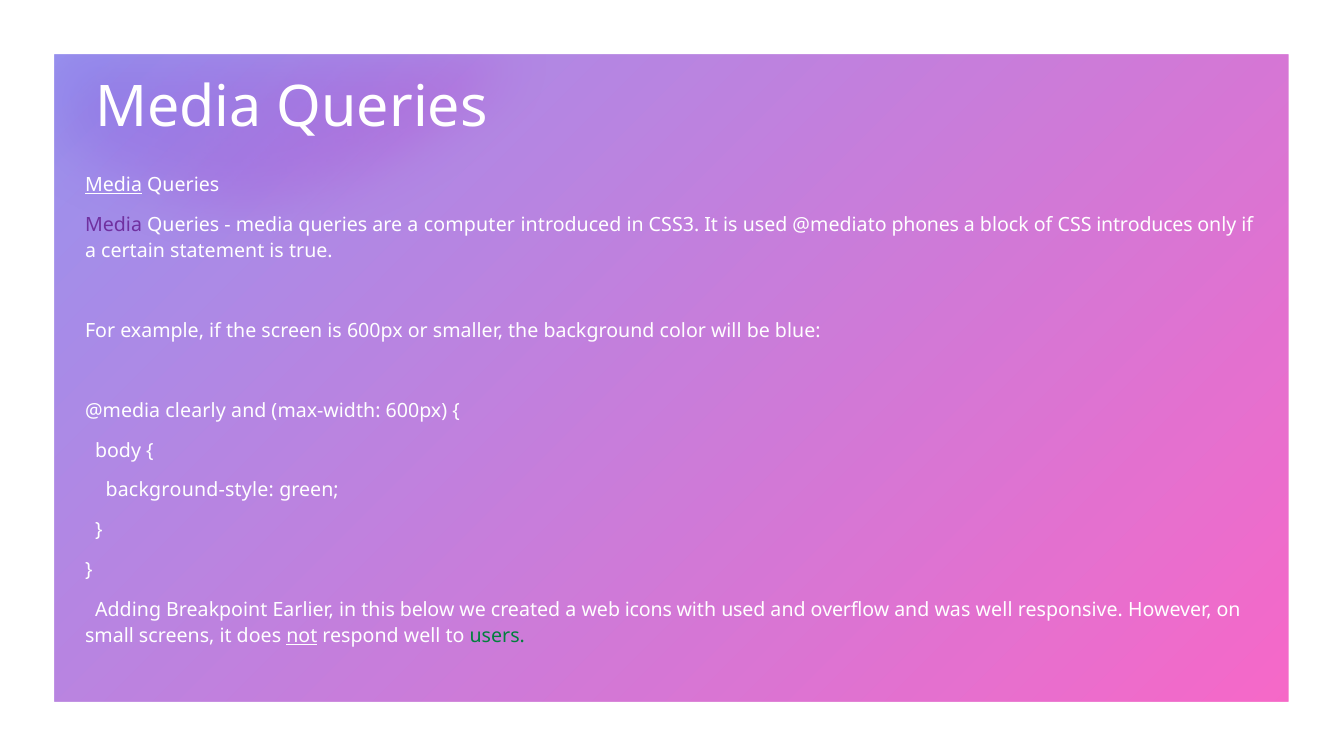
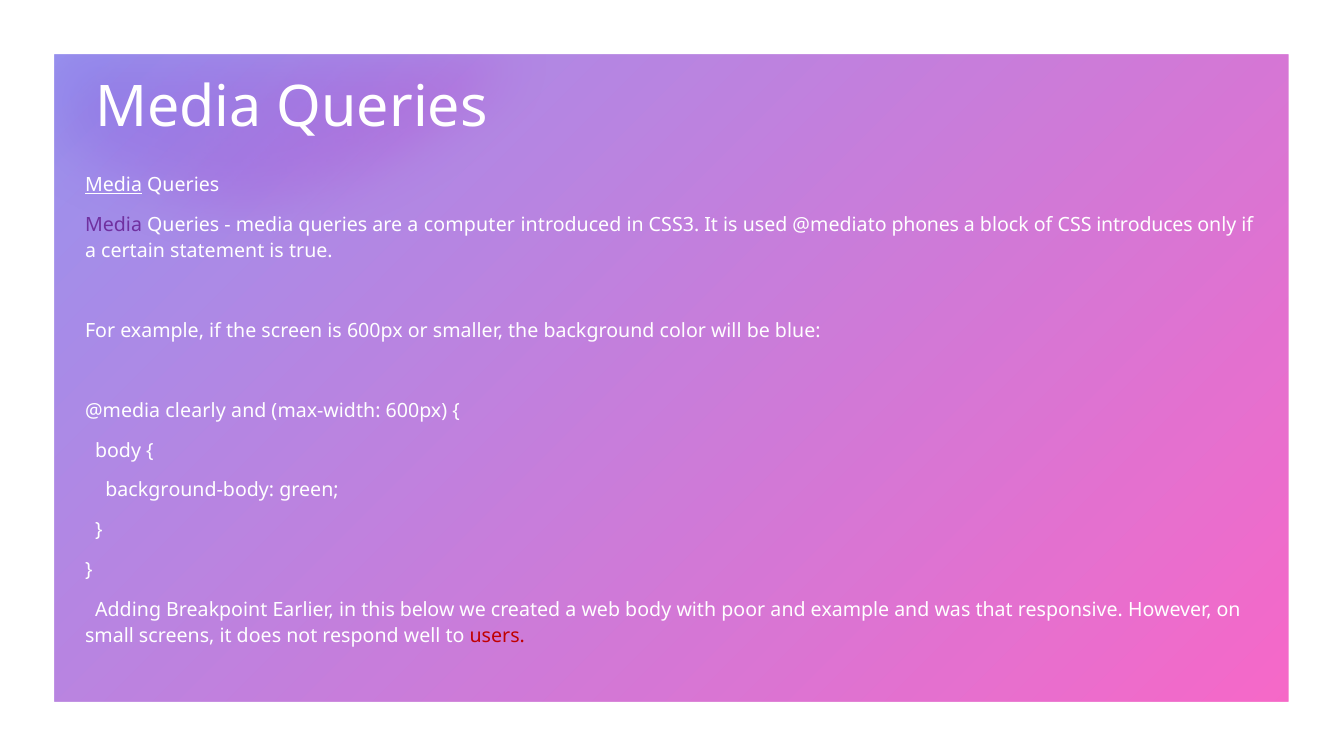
background-style: background-style -> background-body (190, 490)
web icons: icons -> body (648, 610)
with used: used -> poor (743, 610)
and overflow: overflow -> example (850, 610)
was well: well -> that (994, 610)
not underline: present -> none (302, 635)
users colour: green -> red (497, 635)
